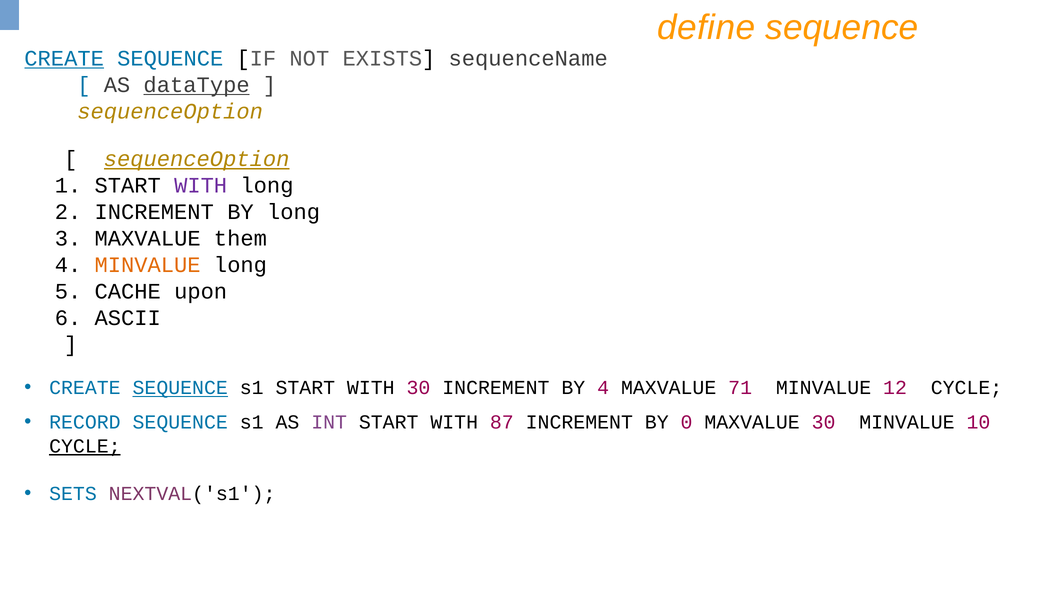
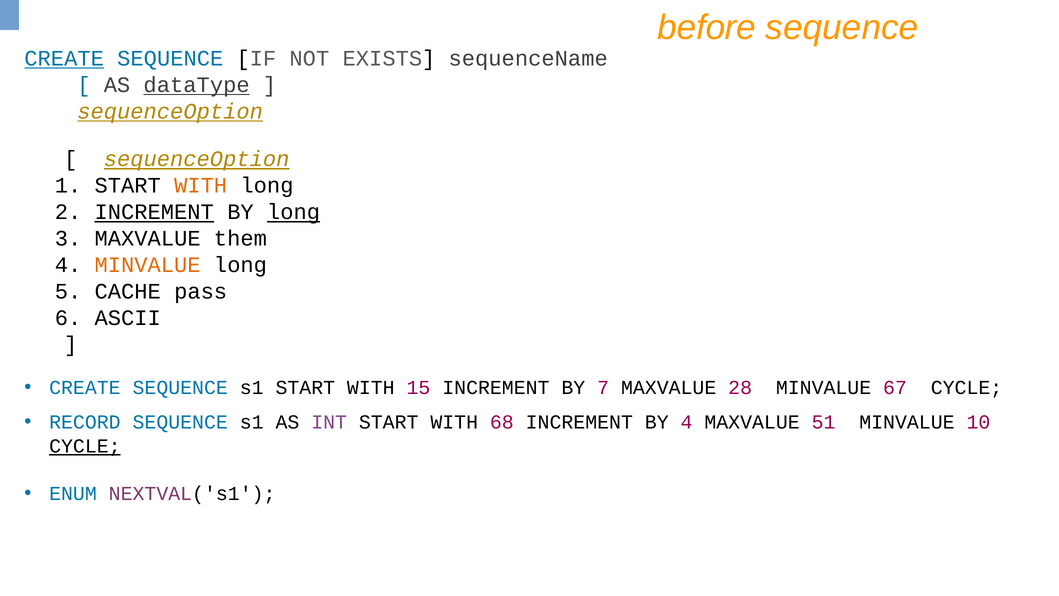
define: define -> before (707, 28)
sequenceOption underline: none -> present (170, 111)
WITH colour: purple -> orange (201, 186)
INCREMENT underline: none -> present (154, 212)
long underline: none -> present (294, 212)
upon: upon -> pass (201, 291)
SEQUENCE underline: present -> none (180, 388)
WITH 30: 30 -> 15 (418, 388)
BY 4: 4 -> 7 (603, 388)
71: 71 -> 28 (740, 388)
12: 12 -> 67 (895, 388)
87: 87 -> 68 (502, 422)
BY 0: 0 -> 4 (687, 422)
MAXVALUE 30: 30 -> 51 (824, 422)
SETS: SETS -> ENUM (73, 494)
